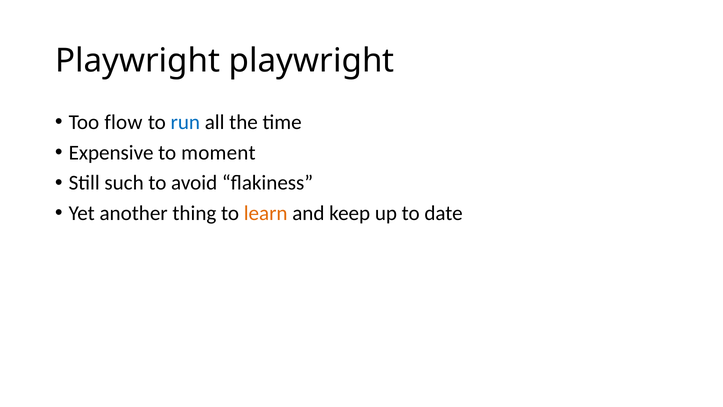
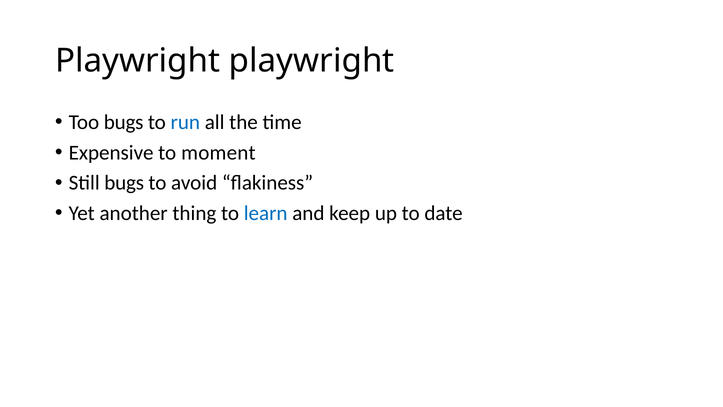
Too flow: flow -> bugs (124, 122)
Still such: such -> bugs (124, 183)
learn colour: orange -> blue (266, 213)
